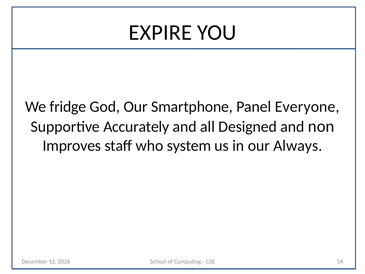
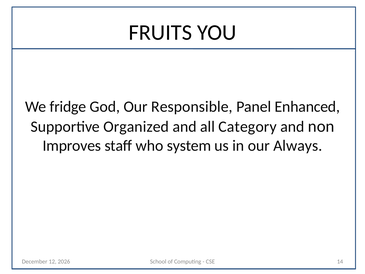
EXPIRE: EXPIRE -> FRUITS (160, 32)
Smartphone: Smartphone -> Responsible (192, 107)
Everyone: Everyone -> Enhanced (307, 107)
Accurately: Accurately -> Organized (136, 127)
Designed: Designed -> Category (248, 127)
